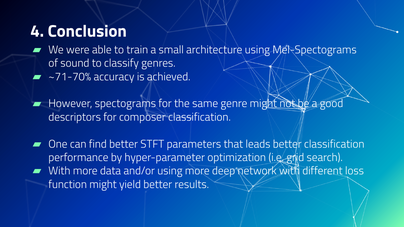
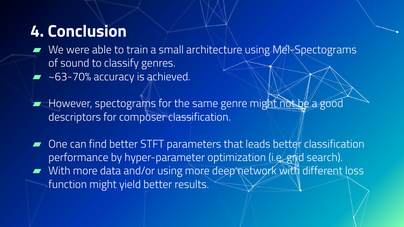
~71-70%: ~71-70% -> ~63-70% (70, 77)
